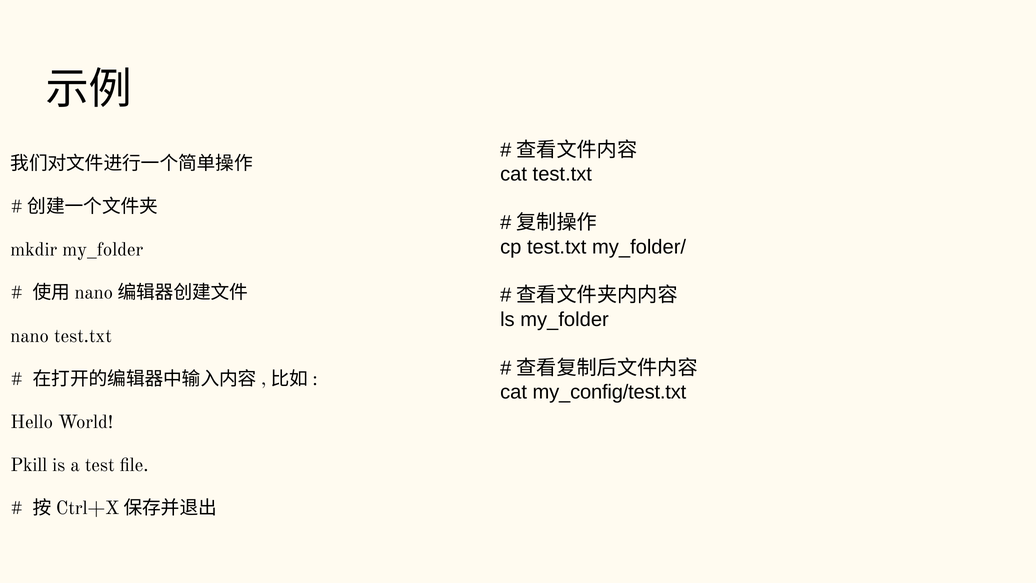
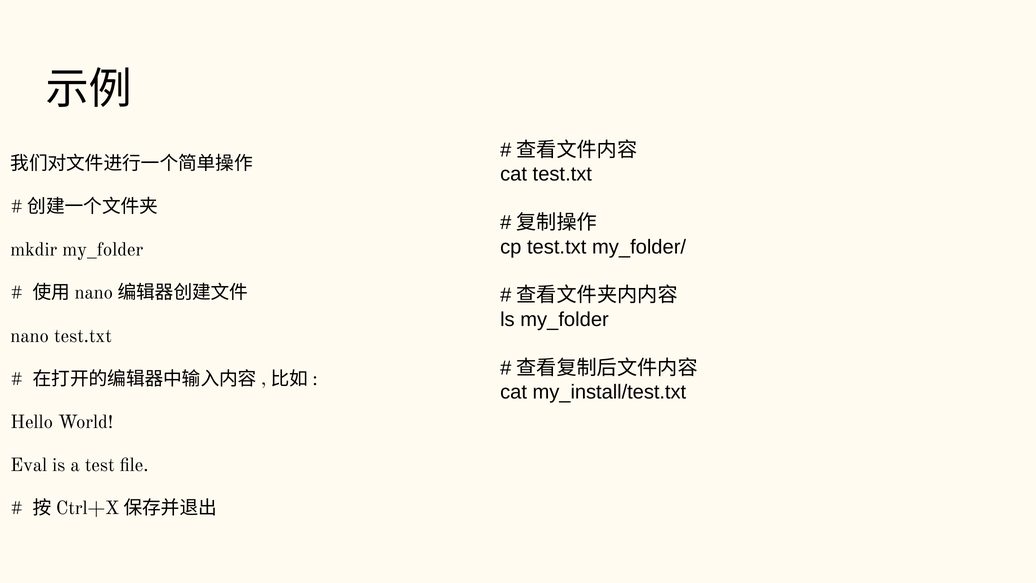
my_config/test.txt: my_config/test.txt -> my_install/test.txt (609, 392)
Pkill: Pkill -> Eval (29, 465)
